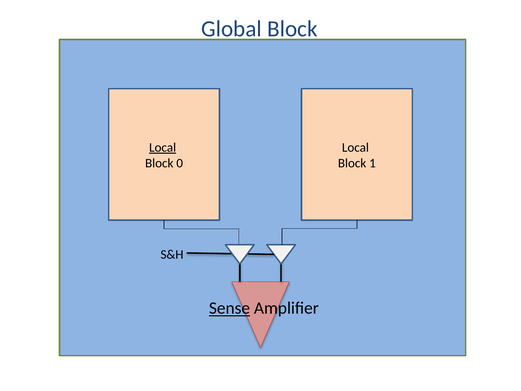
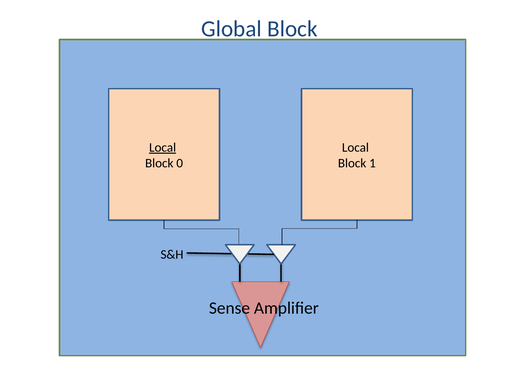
Sense underline: present -> none (229, 308)
